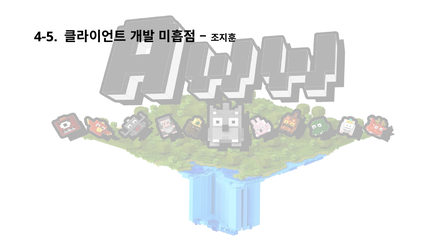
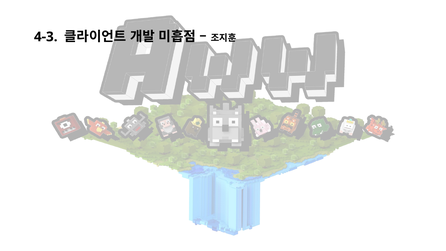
4-5: 4-5 -> 4-3 (46, 37)
